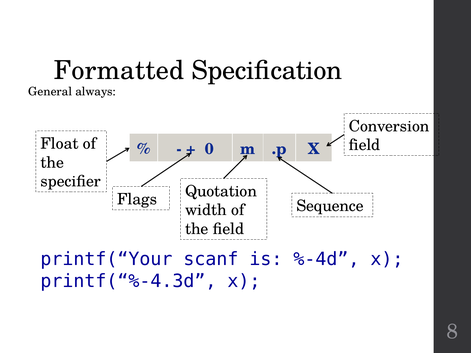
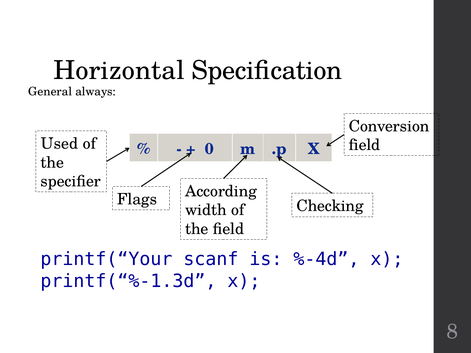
Formatted: Formatted -> Horizontal (119, 70)
Float: Float -> Used (59, 144)
Quotation: Quotation -> According (221, 191)
Sequence: Sequence -> Checking (330, 206)
printf(“%-4.3d: printf(“%-4.3d -> printf(“%-1.3d (129, 281)
